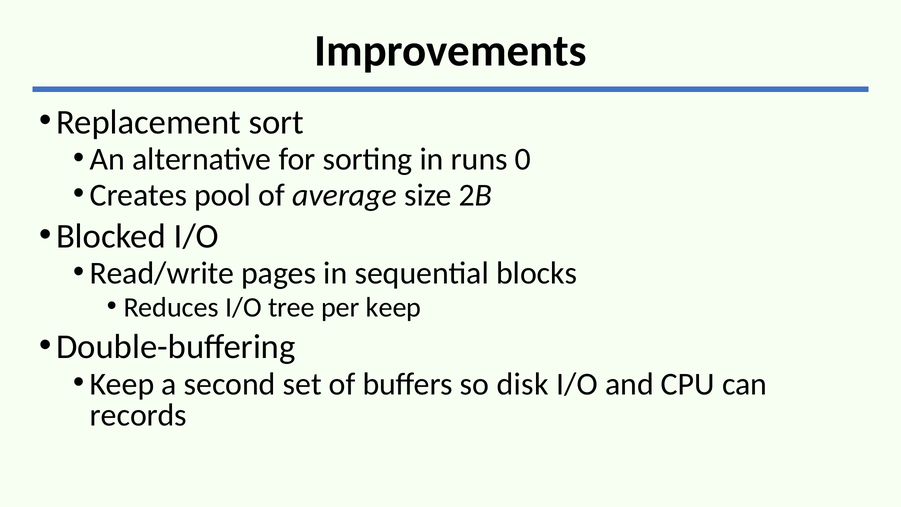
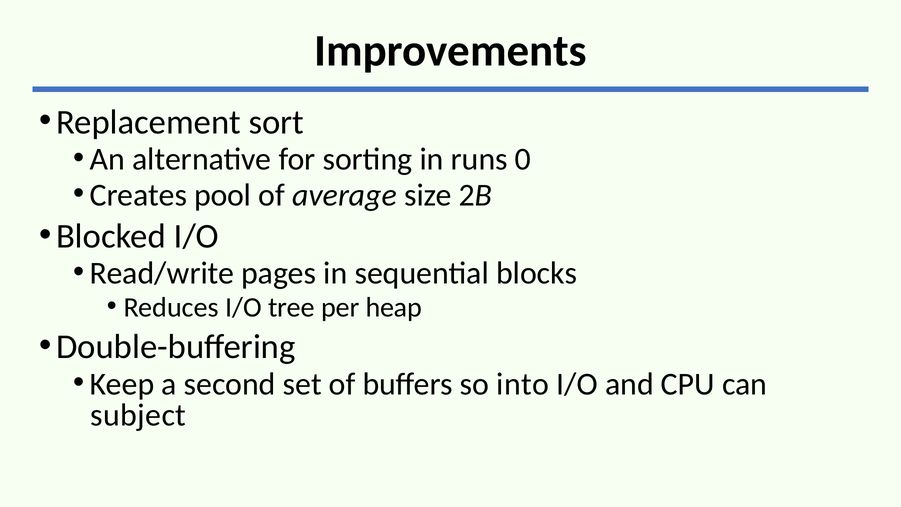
per keep: keep -> heap (394, 307)
disk: disk -> into (523, 384)
records: records -> subject (138, 415)
